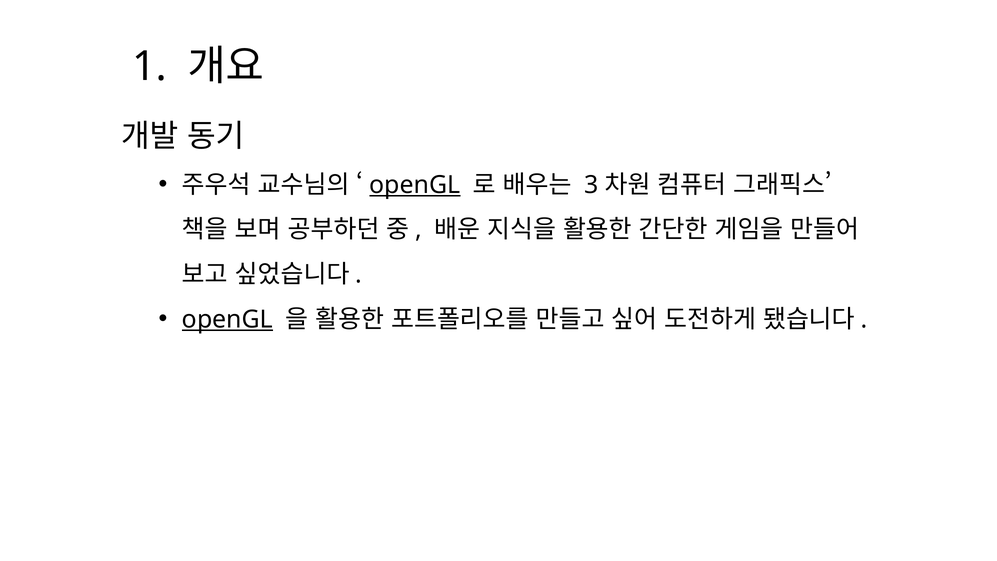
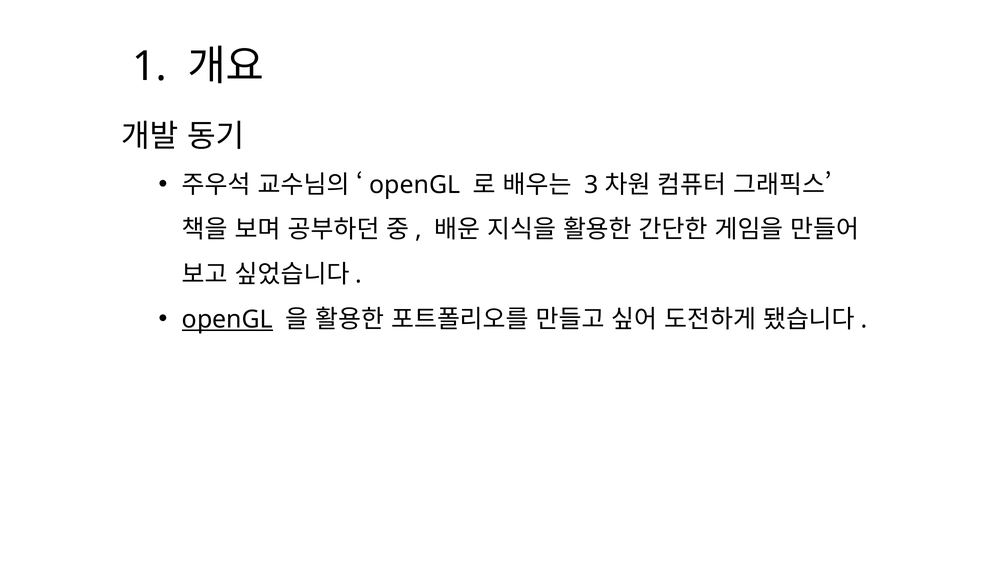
openGL underline: present -> none (415, 185)
